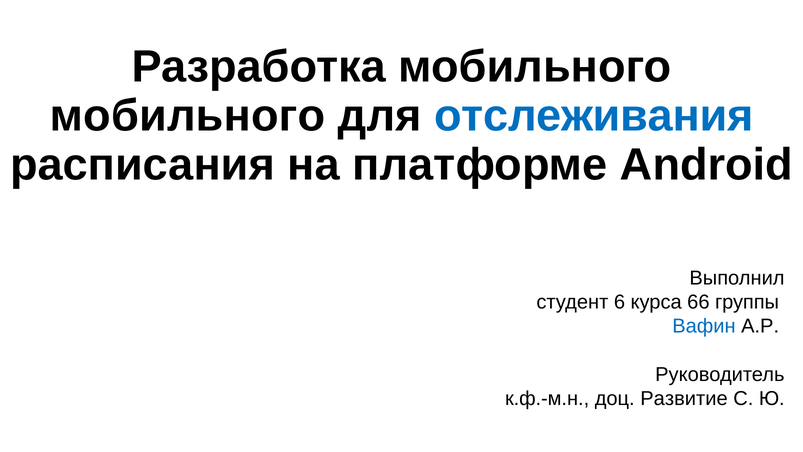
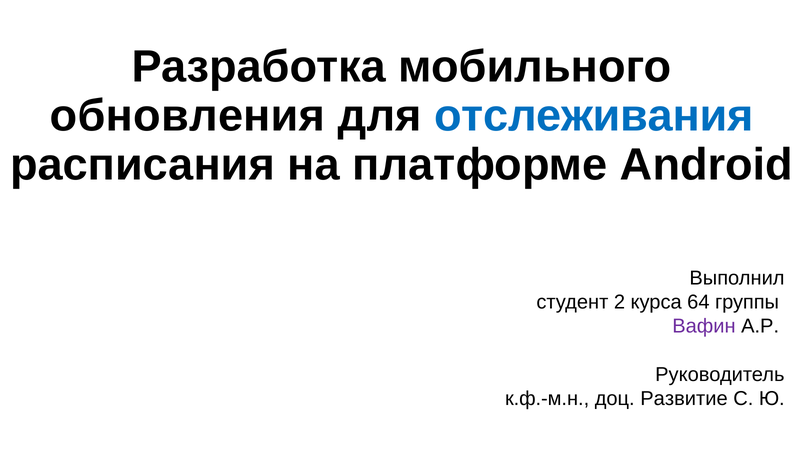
мобильного: мобильного -> обновления (188, 116)
6: 6 -> 2 (620, 302)
66: 66 -> 64 (698, 302)
Вафин colour: blue -> purple (704, 326)
